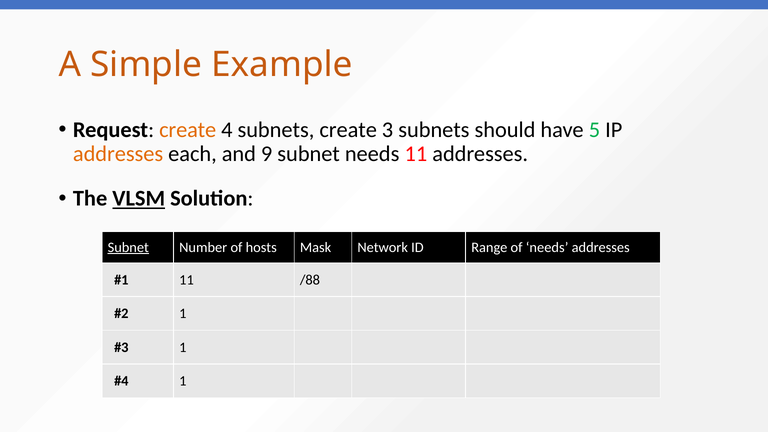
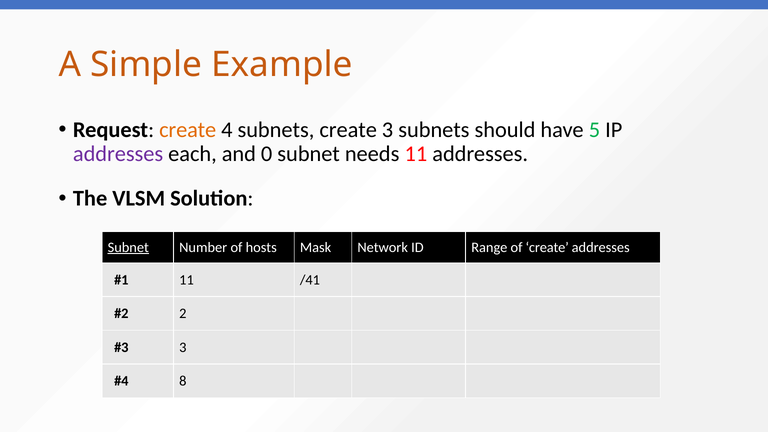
addresses colour: orange -> purple (118, 154)
9: 9 -> 0 (267, 154)
VLSM underline: present -> none (139, 199)
of needs: needs -> create (547, 247)
/88: /88 -> /41 (310, 280)
1: 1 -> 2 (183, 314)
1: 1 -> 3 (183, 347)
1: 1 -> 8 (183, 381)
